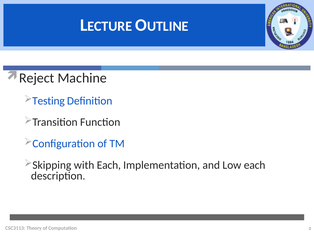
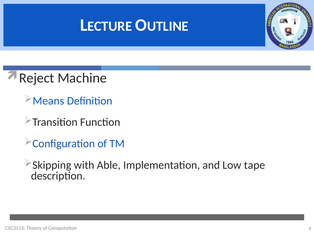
Testing: Testing -> Means (48, 101)
with Each: Each -> Able (109, 165)
Low each: each -> tape (255, 165)
